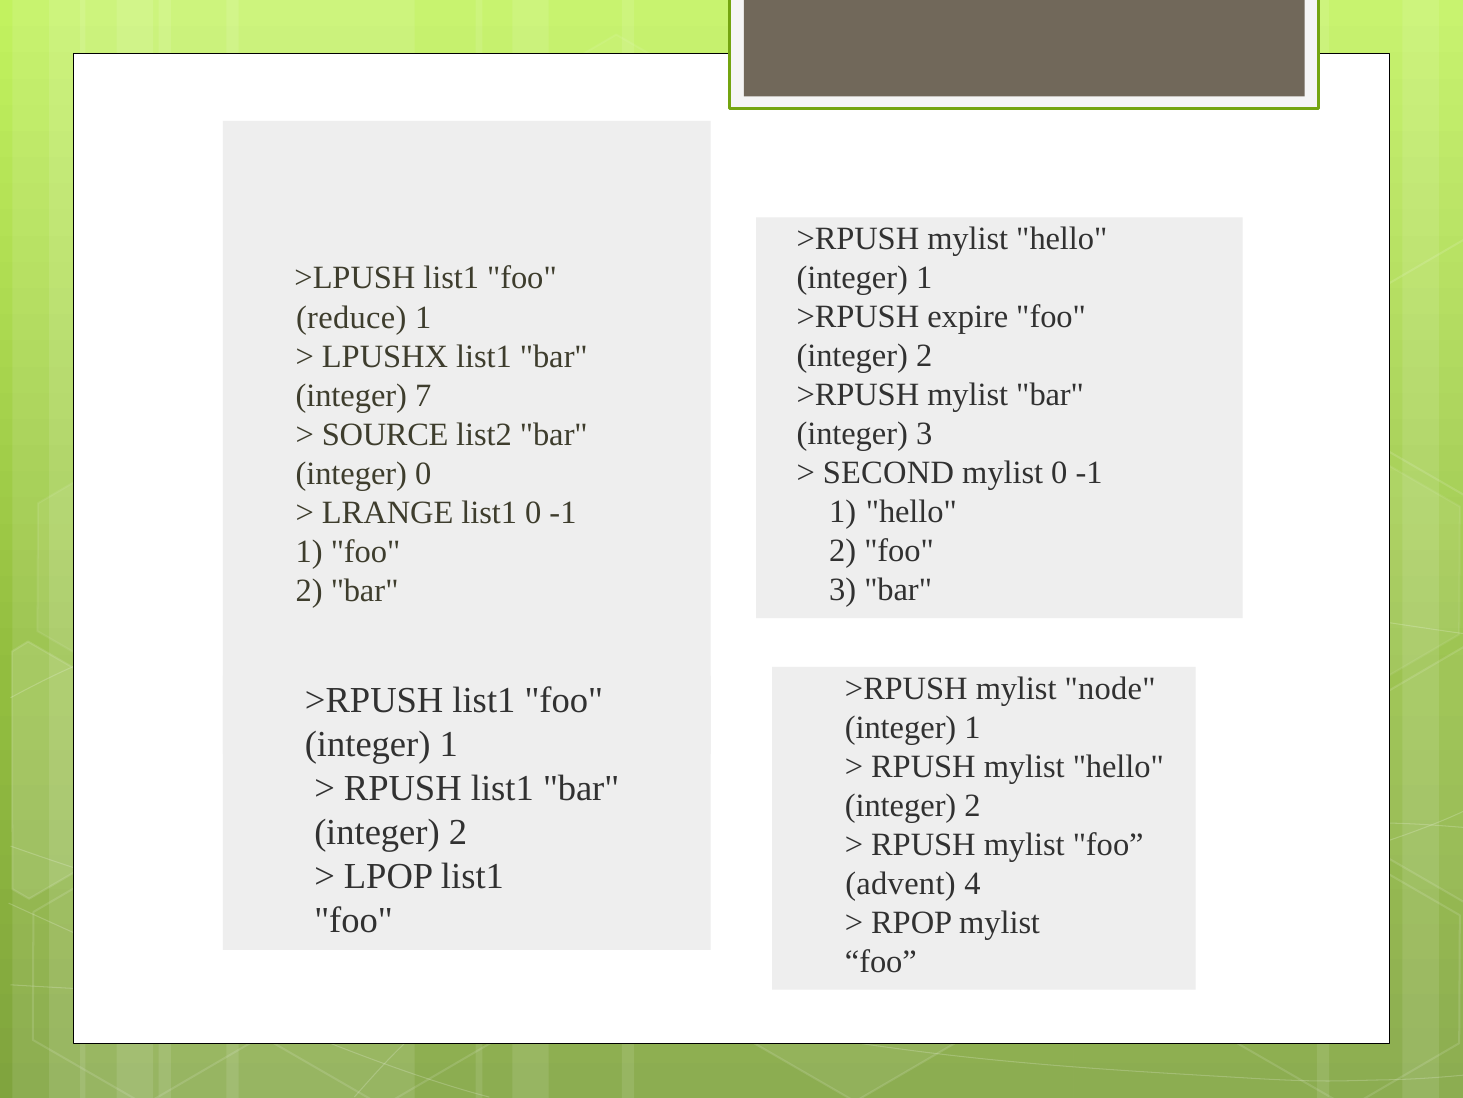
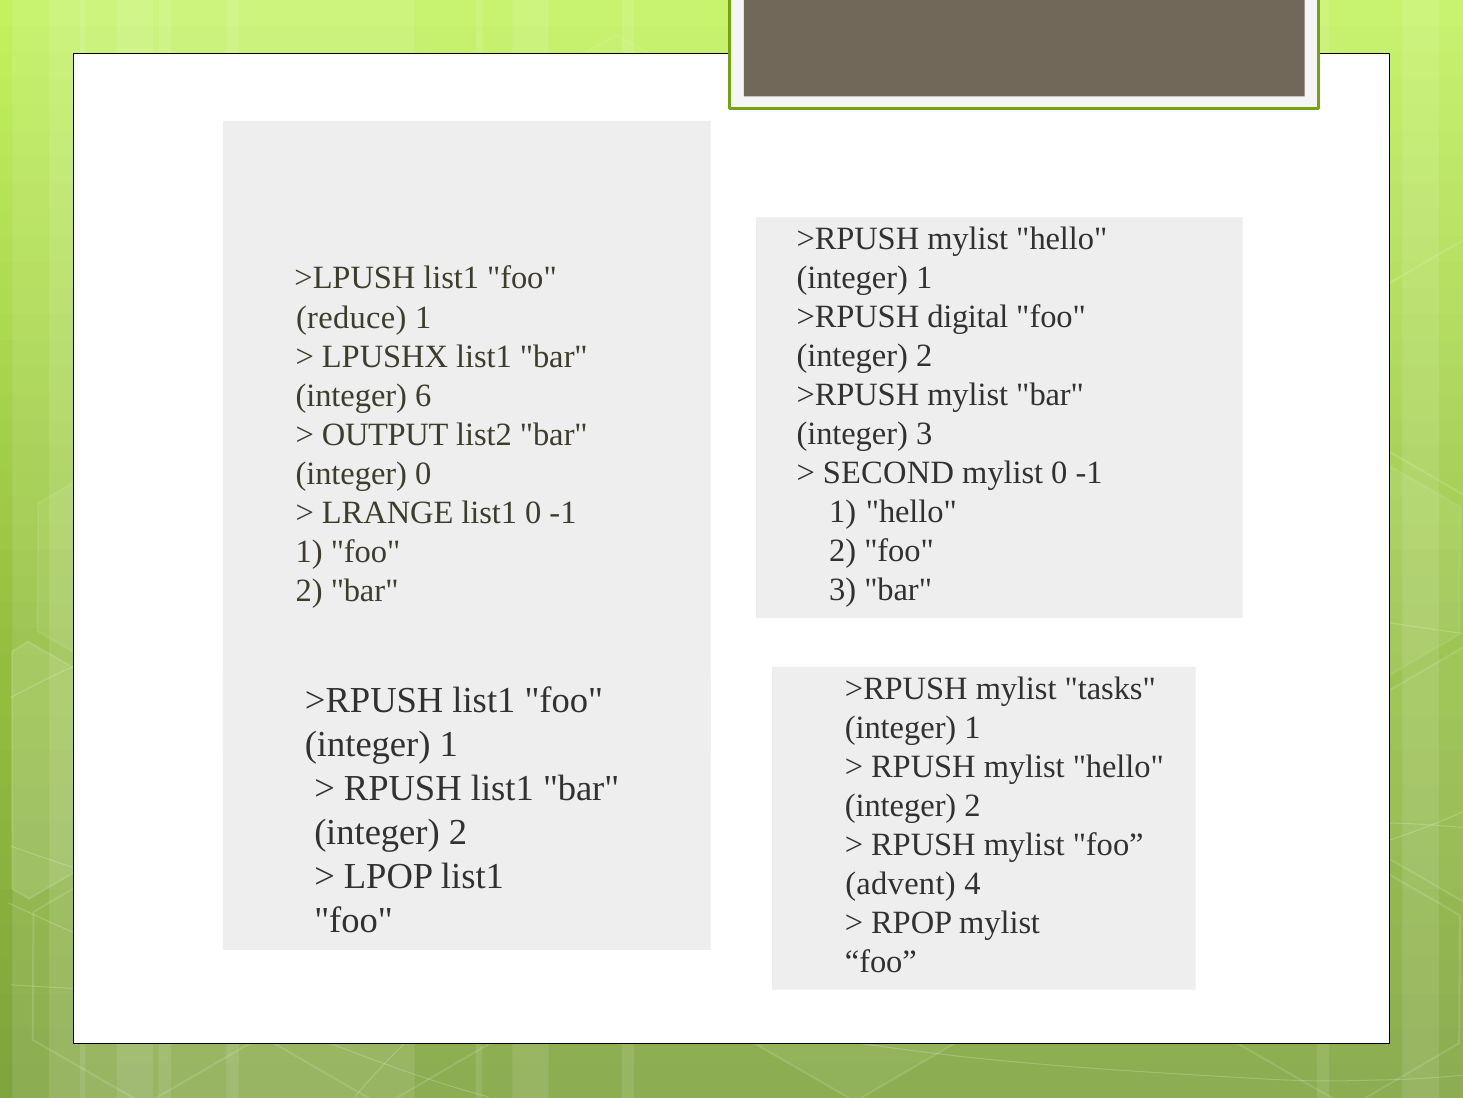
expire: expire -> digital (968, 317)
7: 7 -> 6 (423, 395)
SOURCE: SOURCE -> OUTPUT (385, 434)
node: node -> tasks (1110, 688)
